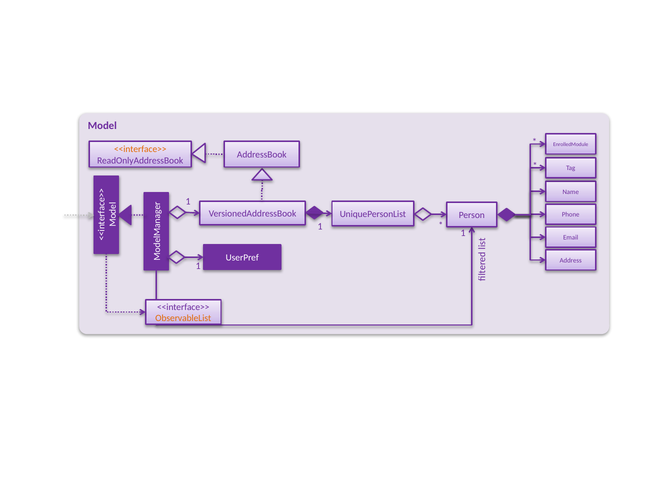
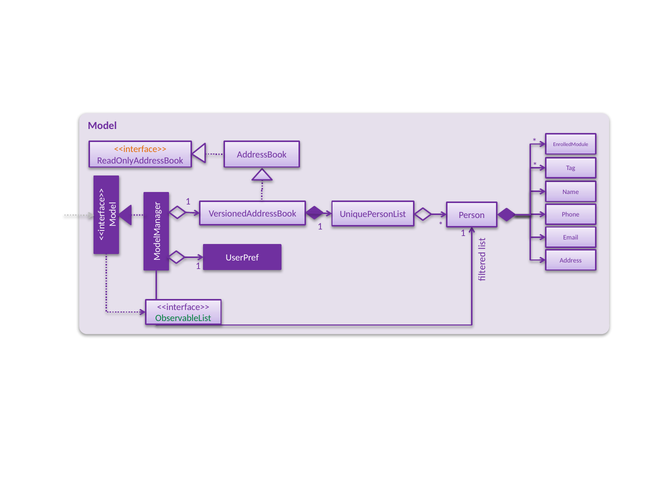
ObservableList colour: orange -> green (183, 319)
